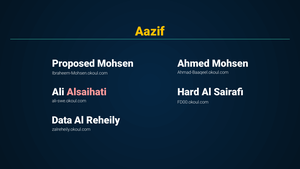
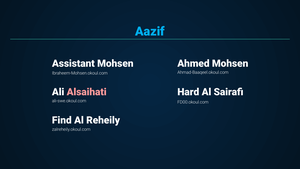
Aazif colour: yellow -> light blue (150, 31)
Proposed: Proposed -> Assistant (73, 63)
Data: Data -> Find (62, 120)
